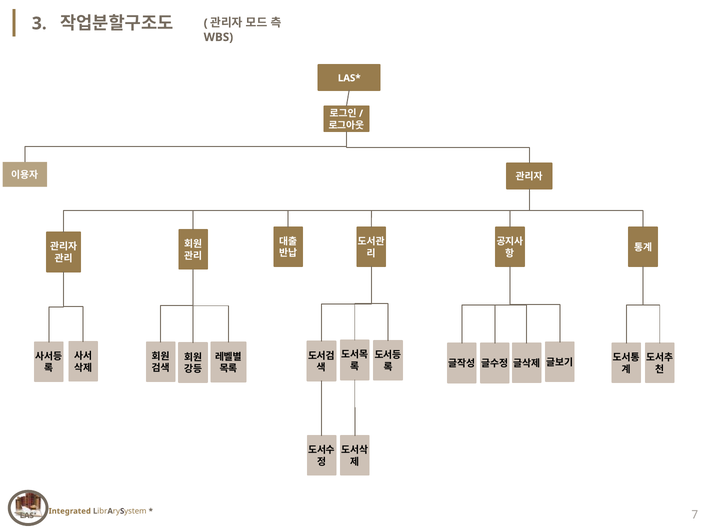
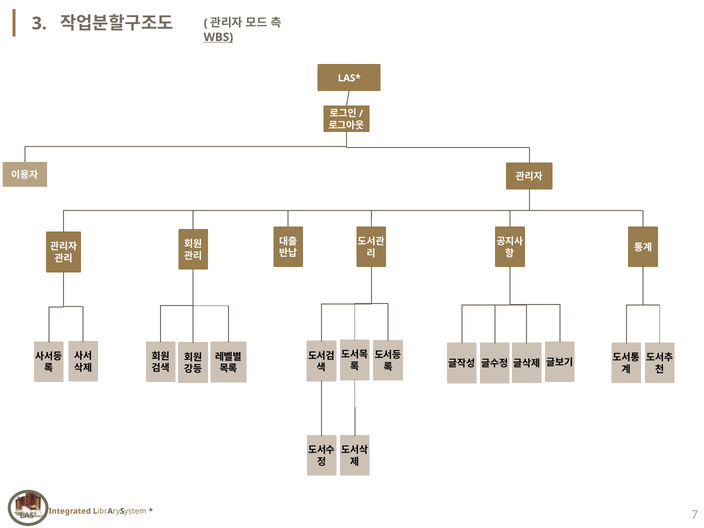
WBS underline: none -> present (218, 37)
